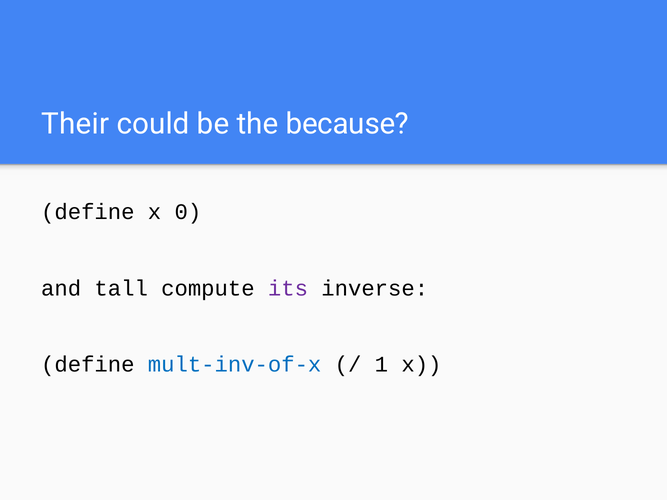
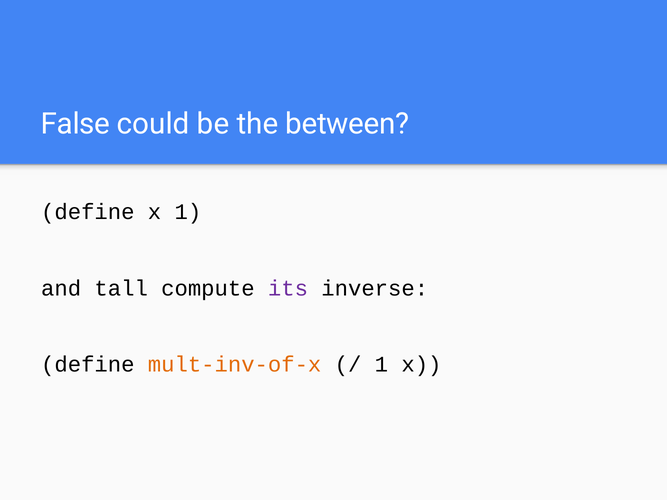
Their: Their -> False (75, 124)
because: because -> between (347, 124)
x 0: 0 -> 1 (188, 212)
mult-inv-of-x colour: blue -> orange (235, 365)
